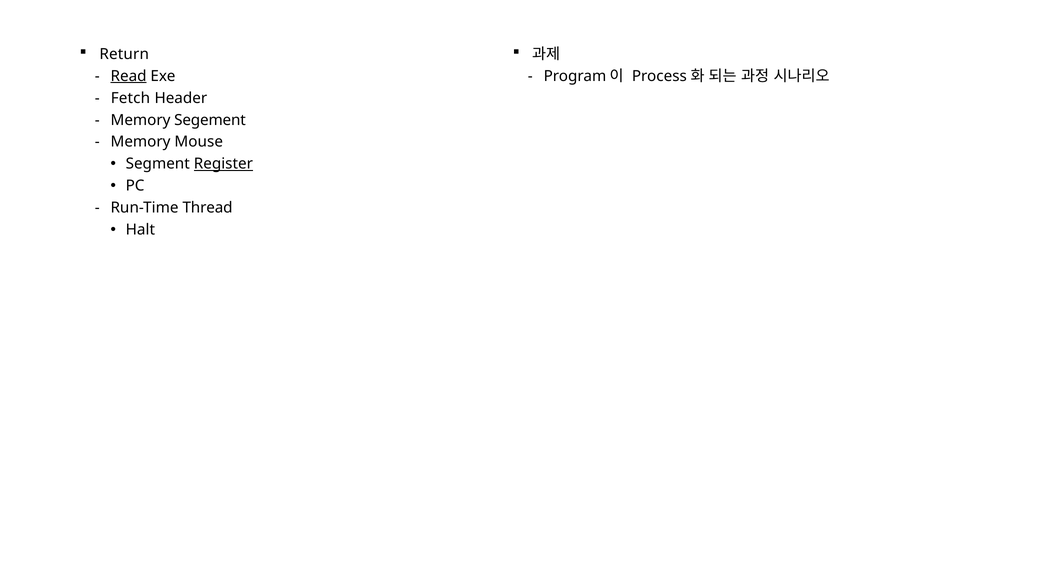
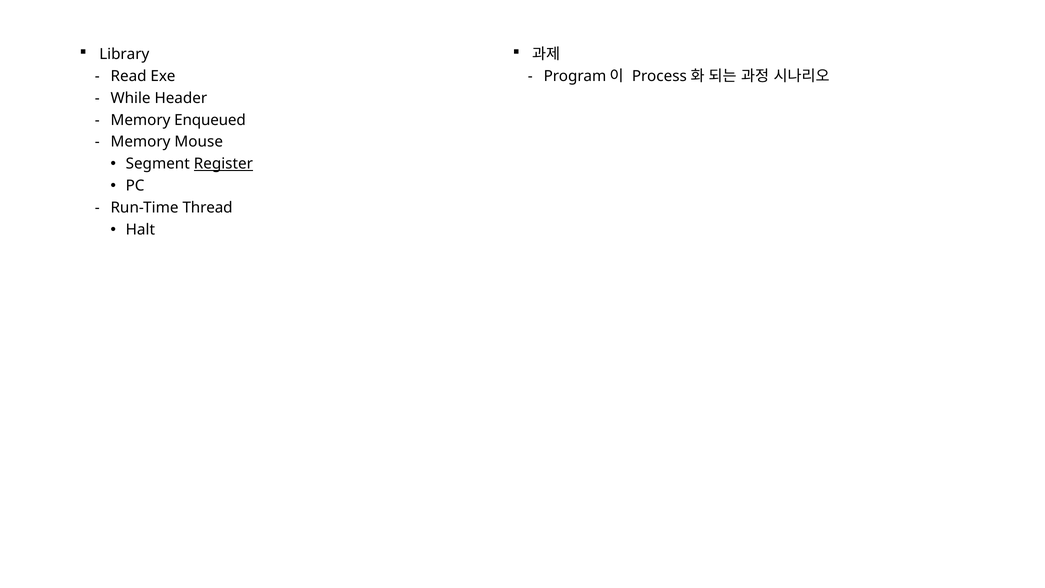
Return: Return -> Library (124, 54)
Read underline: present -> none (129, 76)
Fetch: Fetch -> While (131, 98)
Segement: Segement -> Enqueued (210, 120)
